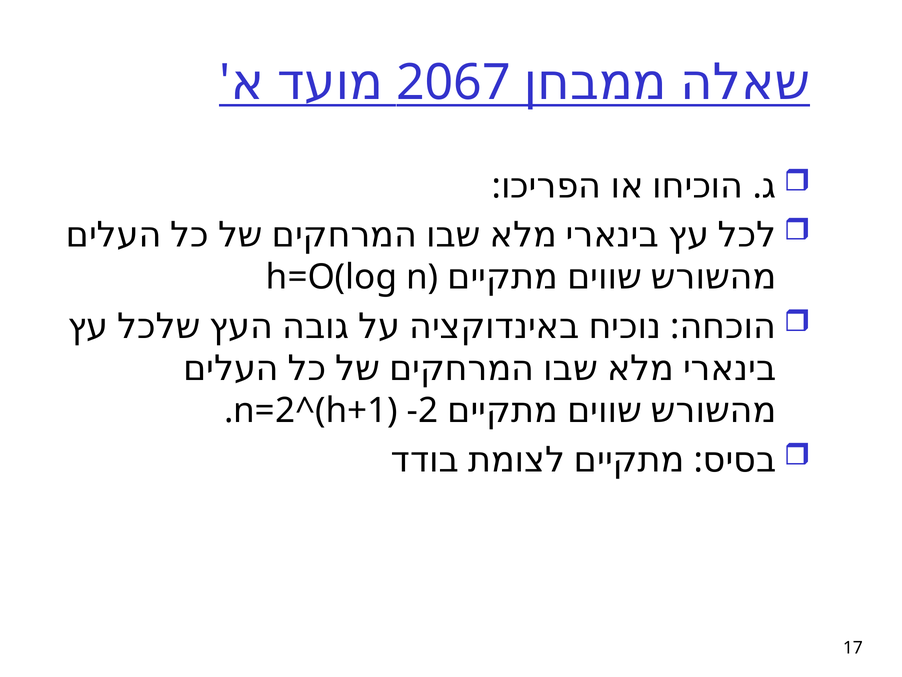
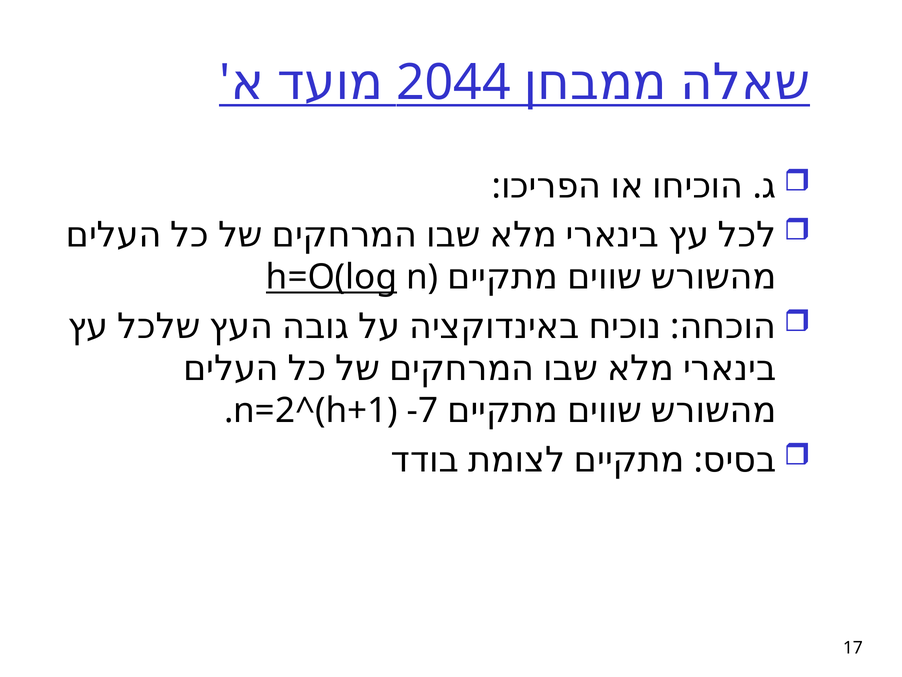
2067: 2067 -> 2044 (454, 82)
h=O(log underline: none -> present (332, 277)
-2: -2 -> -7 (423, 411)
